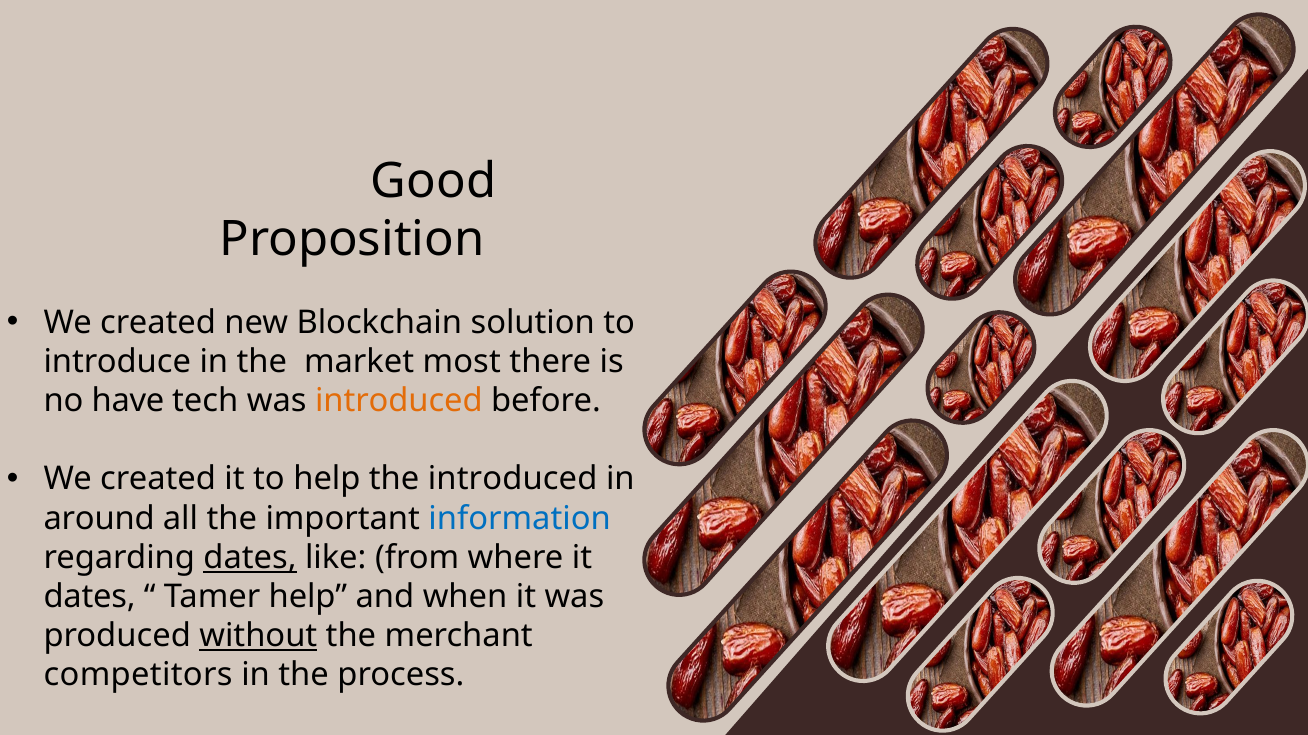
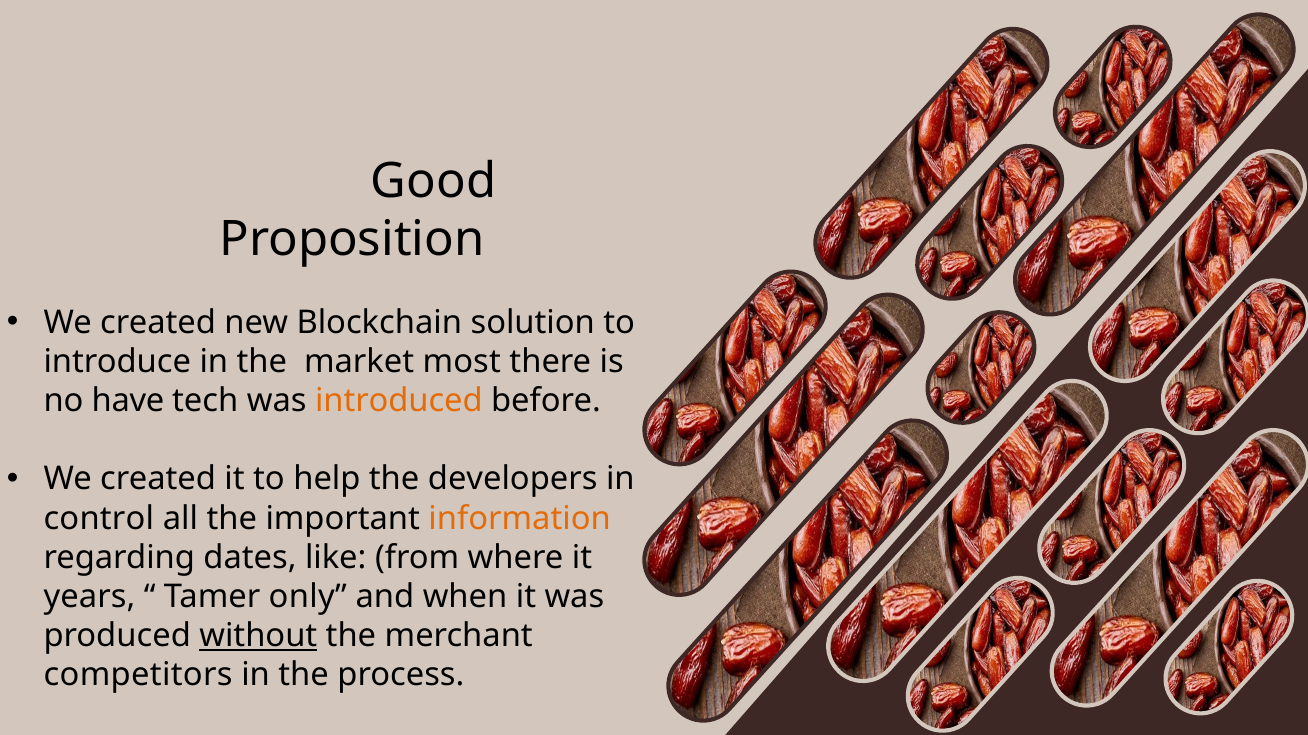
the introduced: introduced -> developers (513, 480)
around: around -> control (99, 519)
information colour: blue -> orange (520, 519)
dates underline: present -> none (250, 558)
dates: dates -> years (89, 597)
Tamer help: help -> only (308, 597)
